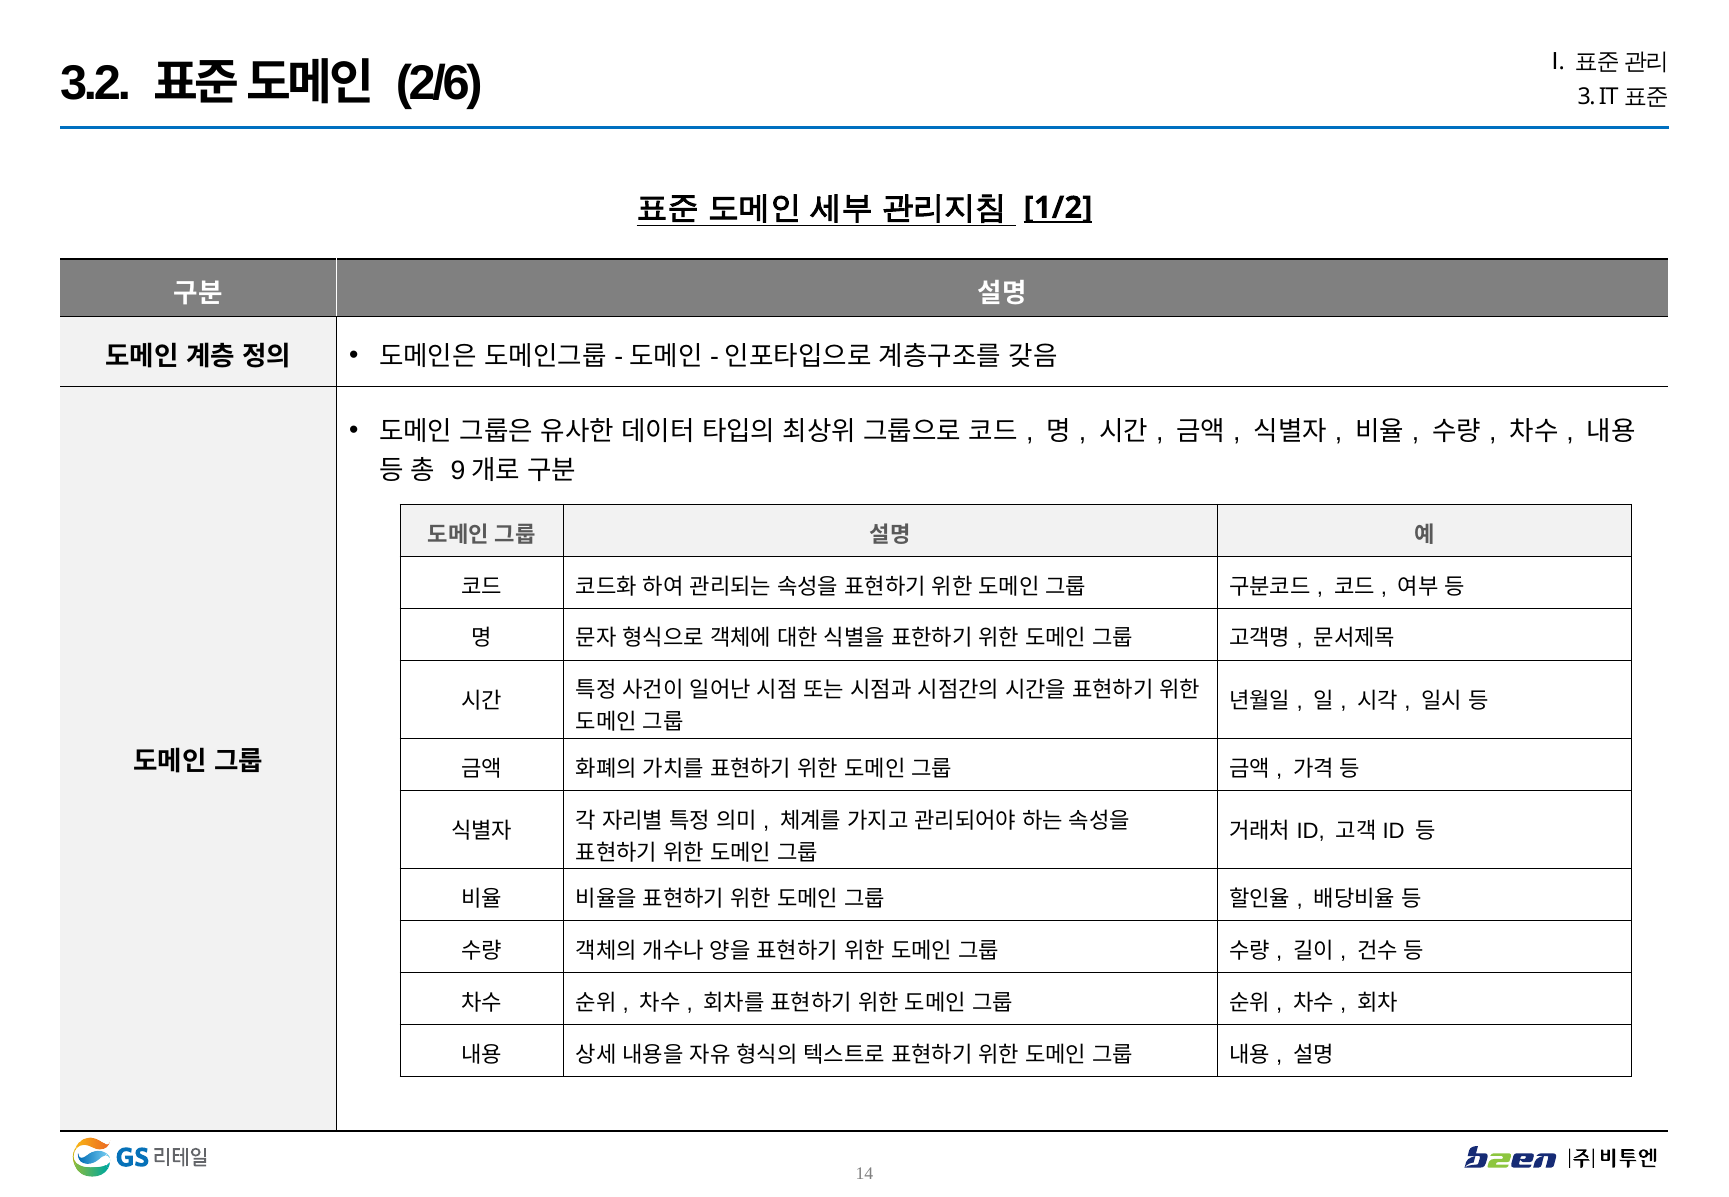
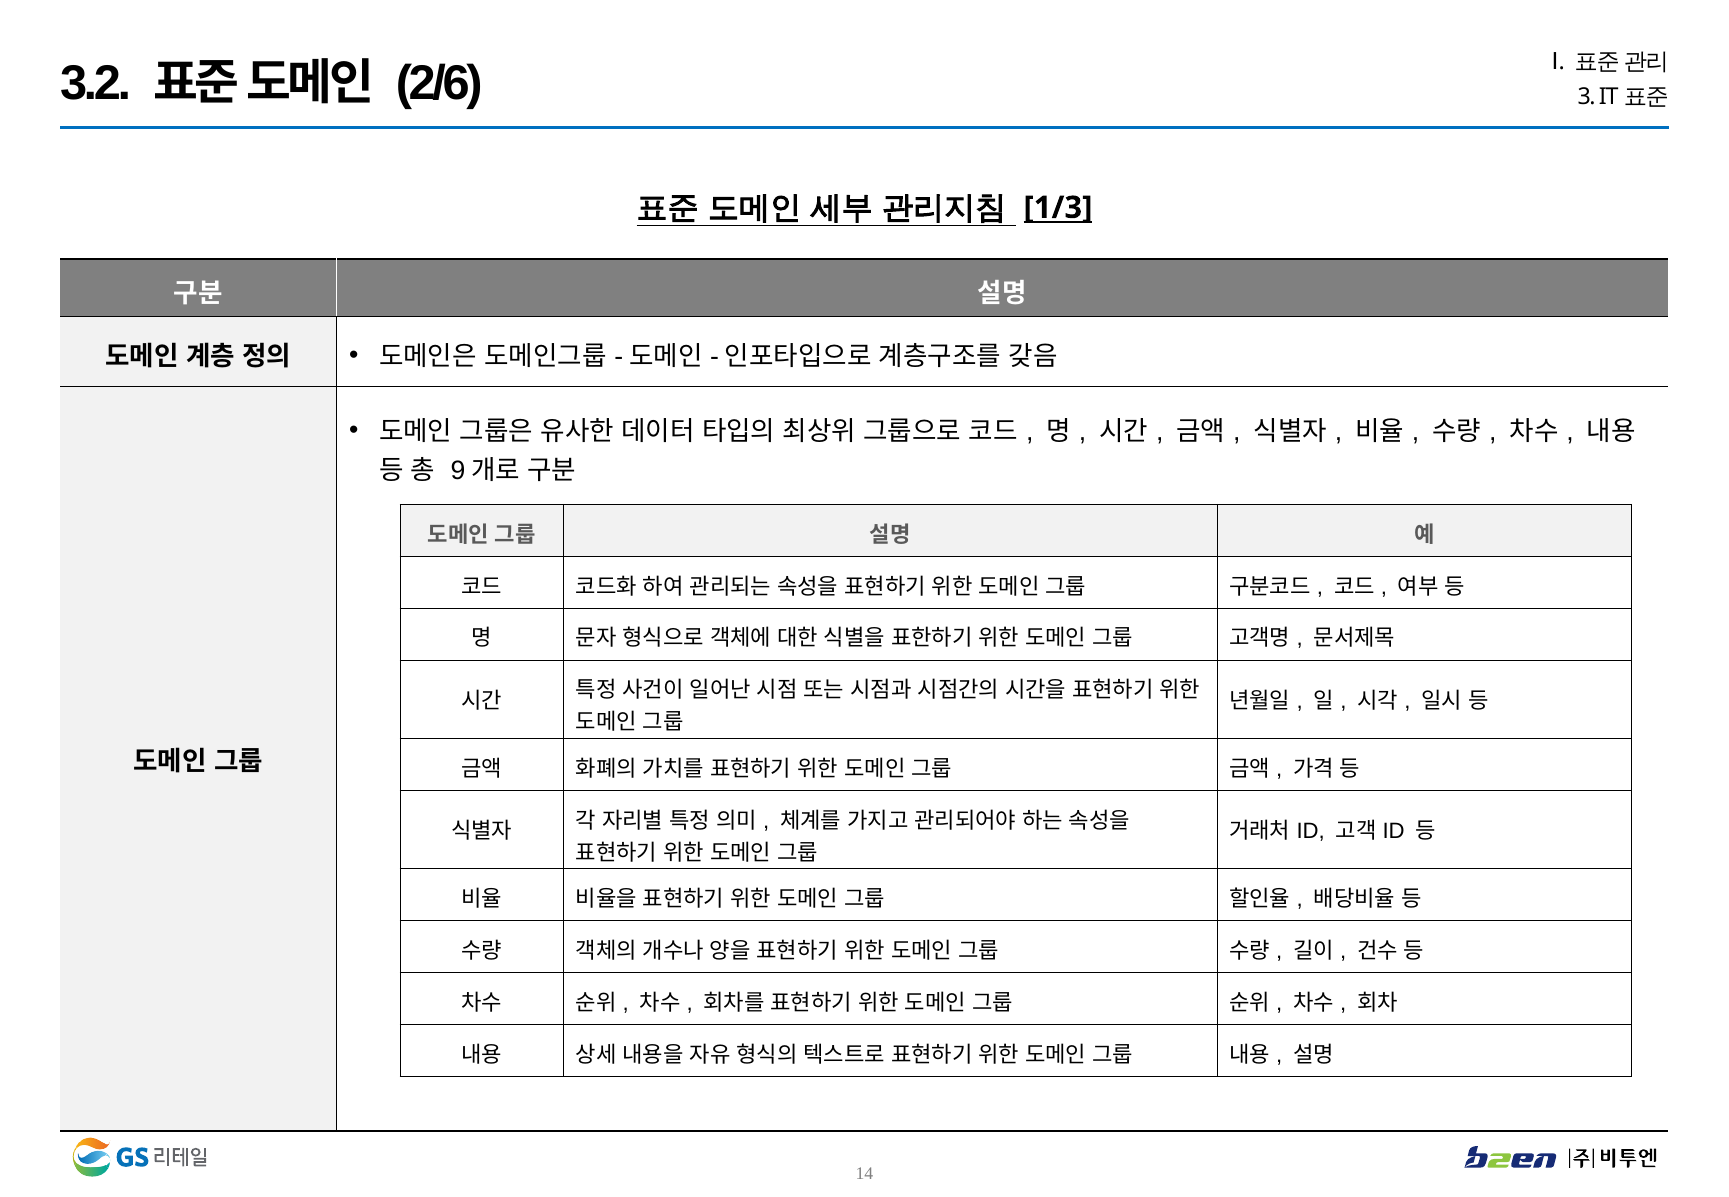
1/2: 1/2 -> 1/3 (1058, 208)
